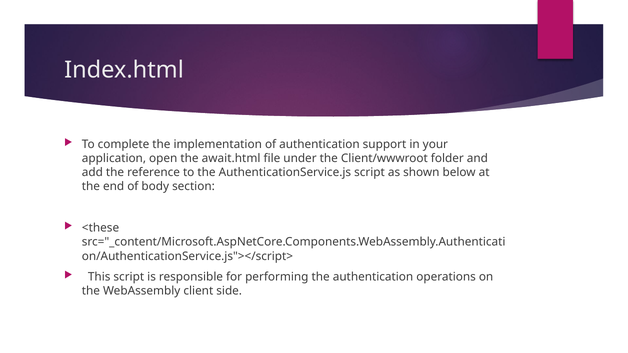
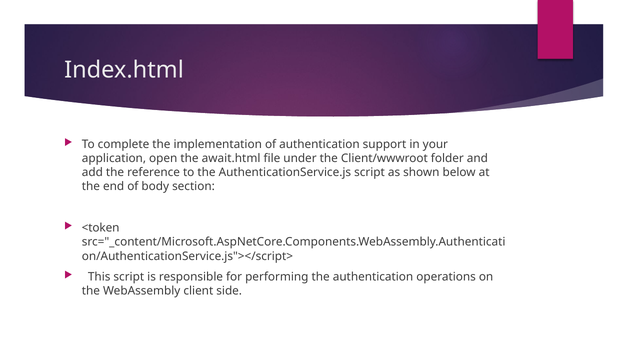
<these: <these -> <token (101, 228)
